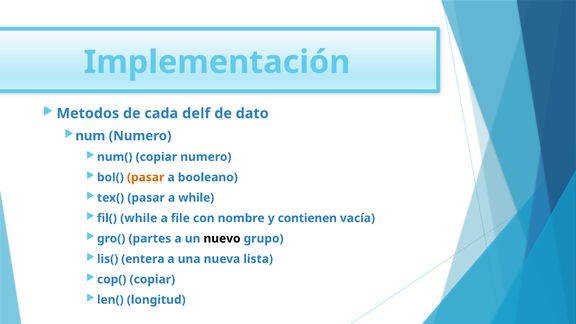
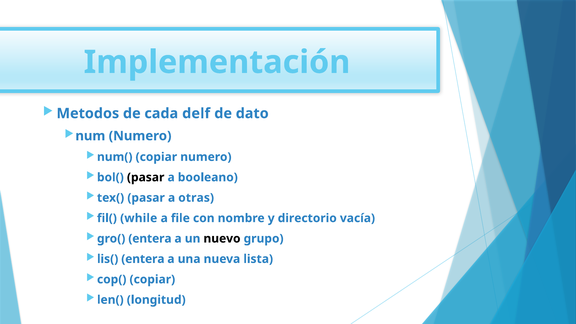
pasar colour: orange -> black (146, 177)
a while: while -> otras (196, 198)
contienen: contienen -> directorio (307, 218)
gro( partes: partes -> entera (150, 239)
